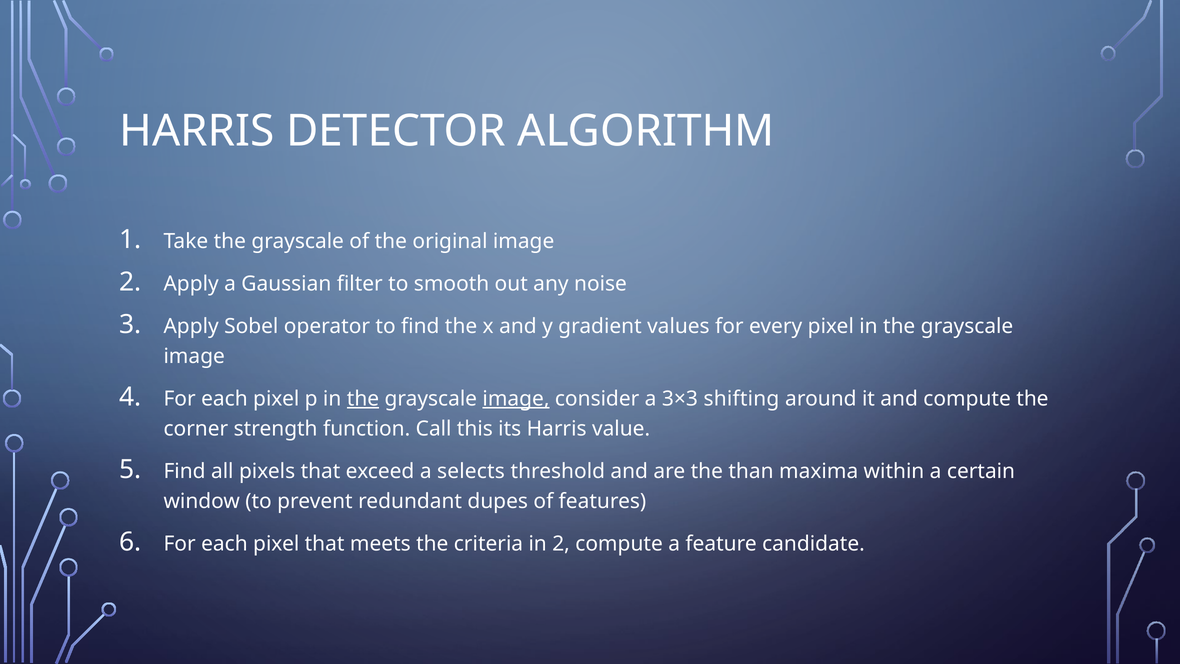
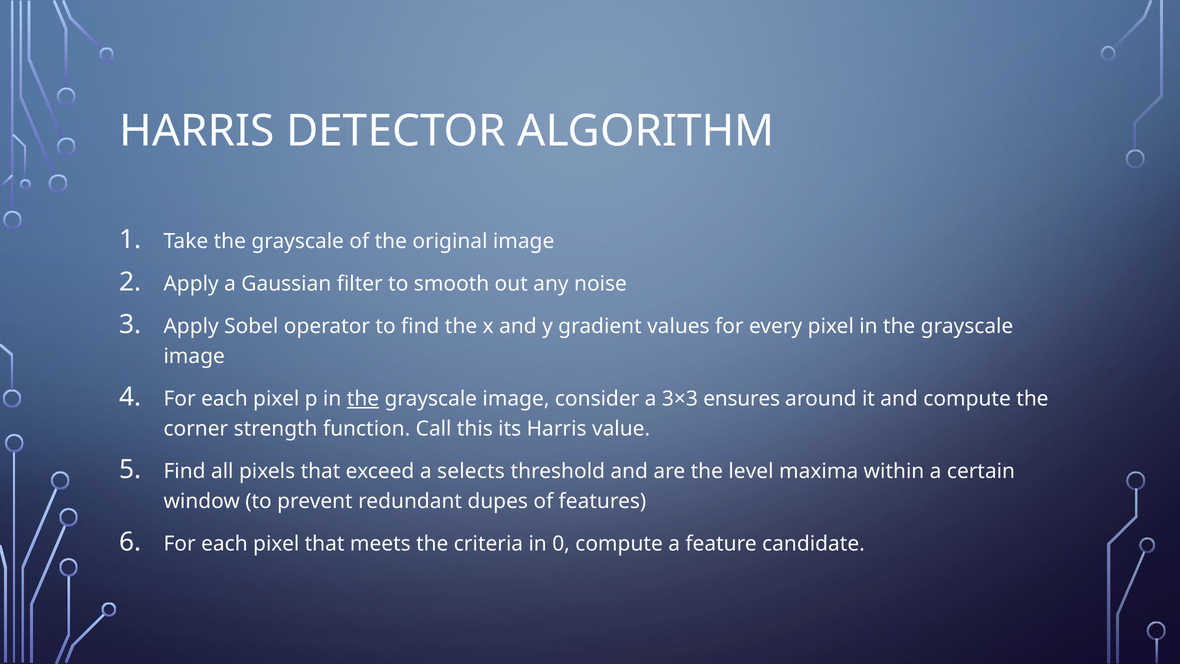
image underline: present -> none (516, 398)
shifting: shifting -> ensures (742, 398)
than: than -> level (751, 471)
in 2: 2 -> 0 (561, 544)
